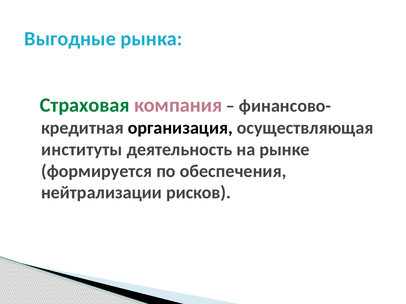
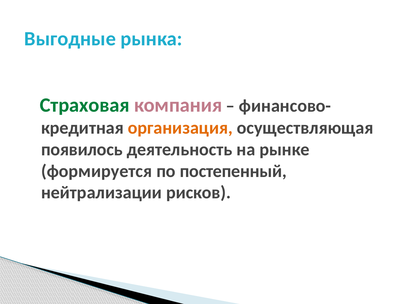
организация colour: black -> orange (180, 128)
институты: институты -> появилось (82, 150)
обеспечения: обеспечения -> постепенный (233, 171)
